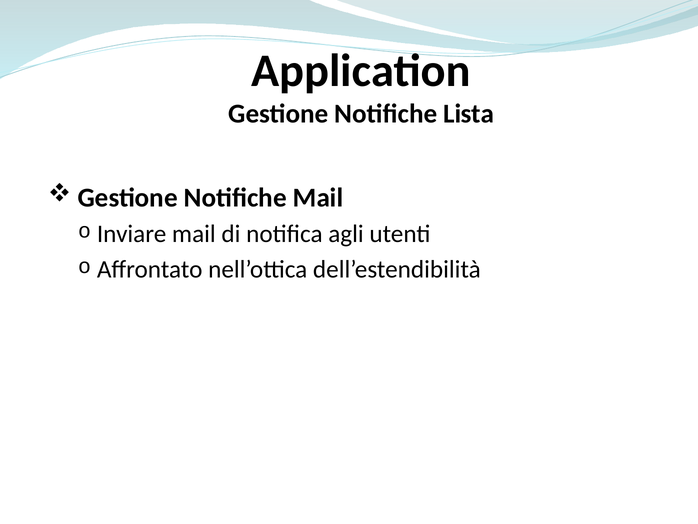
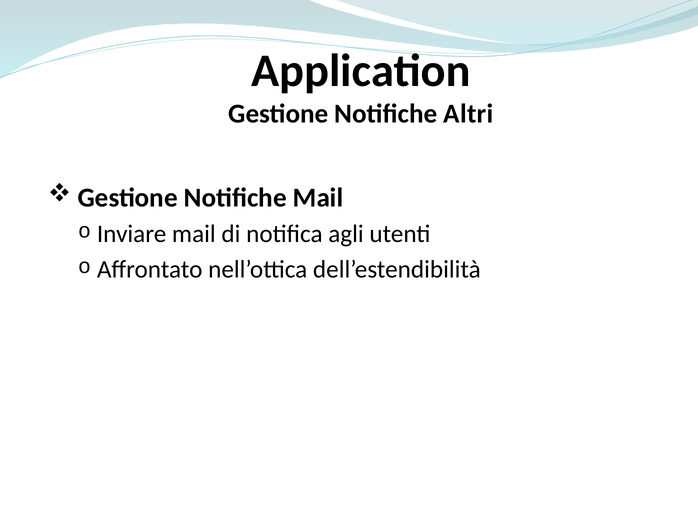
Lista: Lista -> Altri (468, 114)
